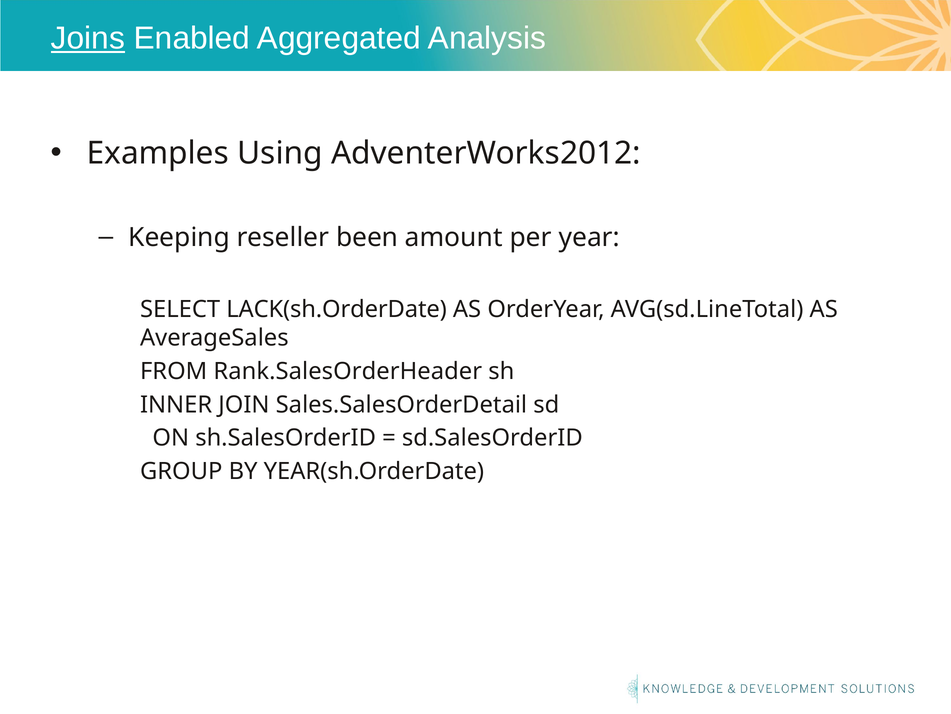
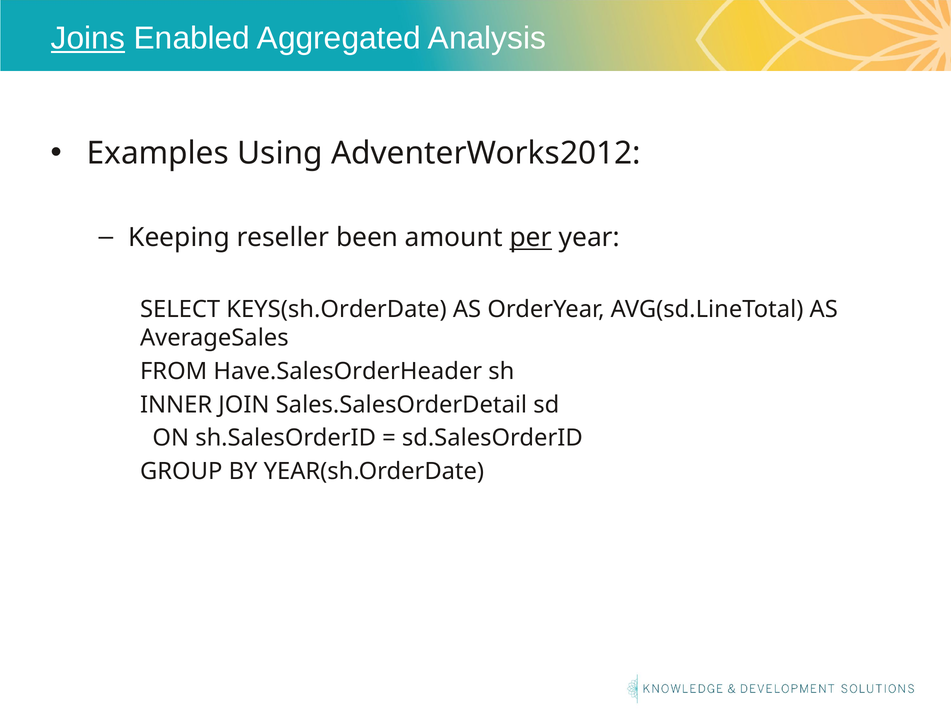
per underline: none -> present (531, 237)
LACK(sh.OrderDate: LACK(sh.OrderDate -> KEYS(sh.OrderDate (336, 309)
Rank.SalesOrderHeader: Rank.SalesOrderHeader -> Have.SalesOrderHeader (348, 371)
